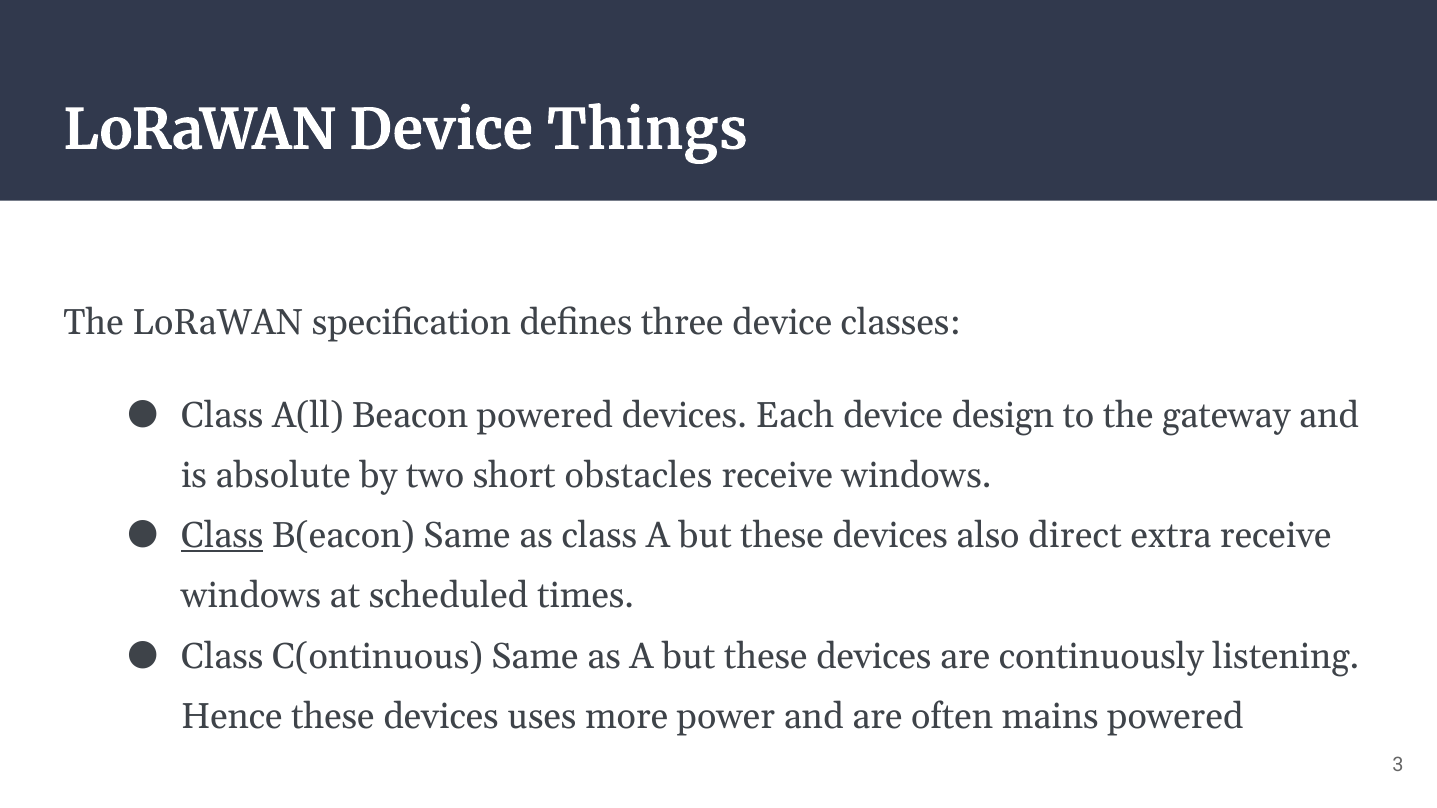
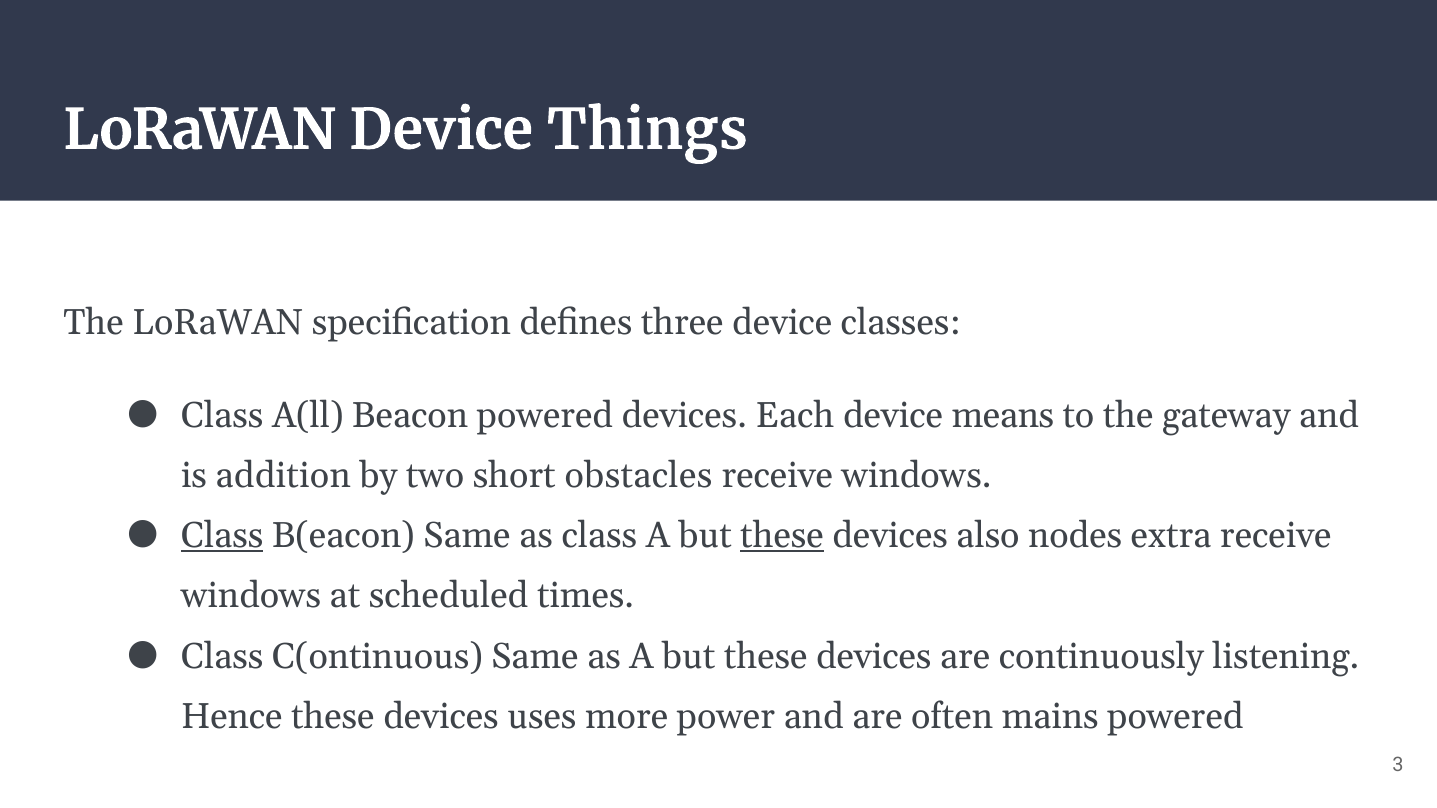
design: design -> means (1003, 415)
absolute: absolute -> addition (283, 476)
these underline: none -> present (782, 536)
direct: direct -> nodes (1075, 536)
